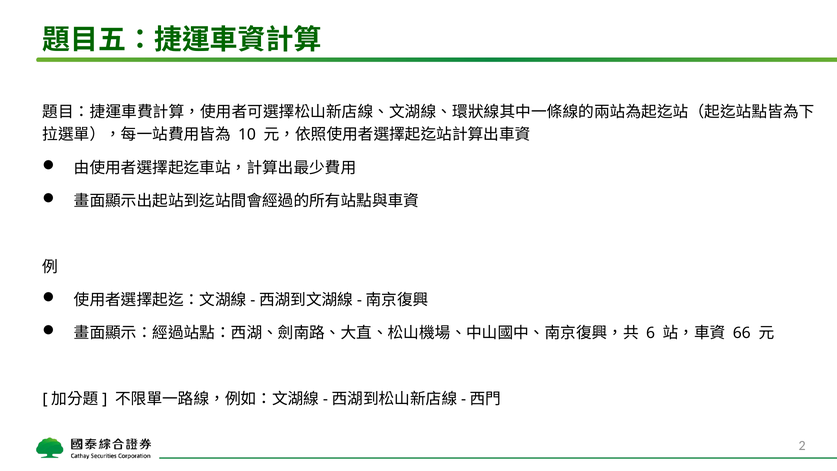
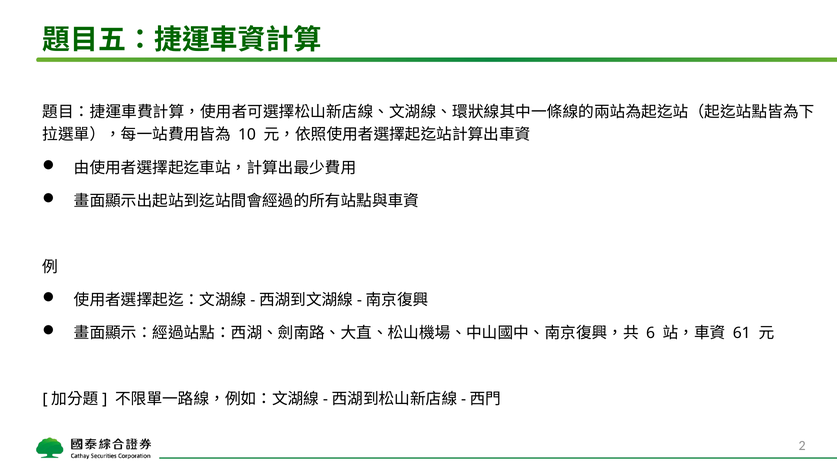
66: 66 -> 61 (742, 333)
